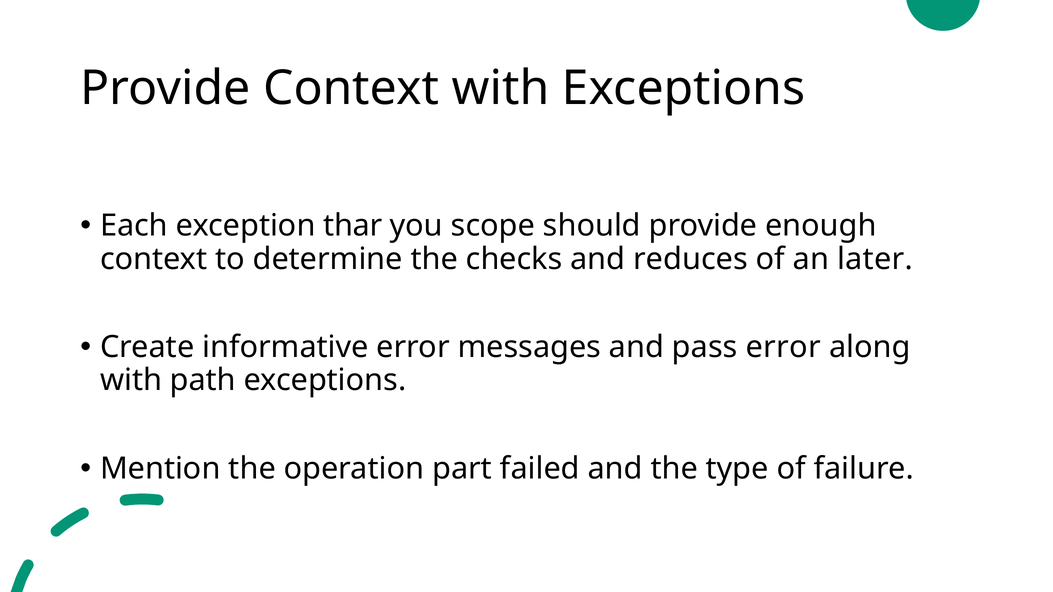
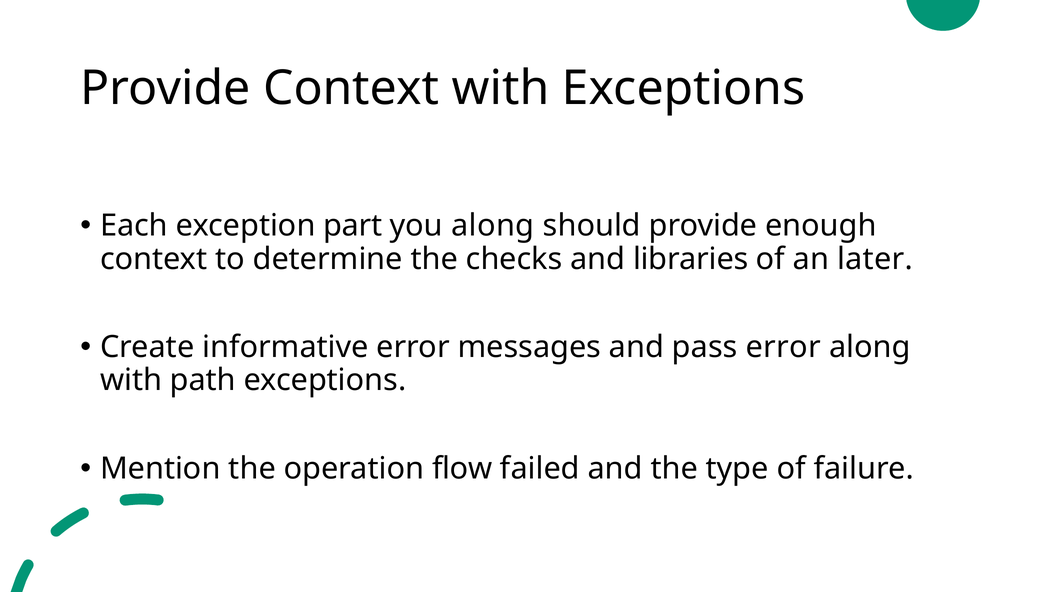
thar: thar -> part (353, 226)
you scope: scope -> along (493, 226)
reduces: reduces -> libraries (691, 259)
part: part -> flow (462, 469)
